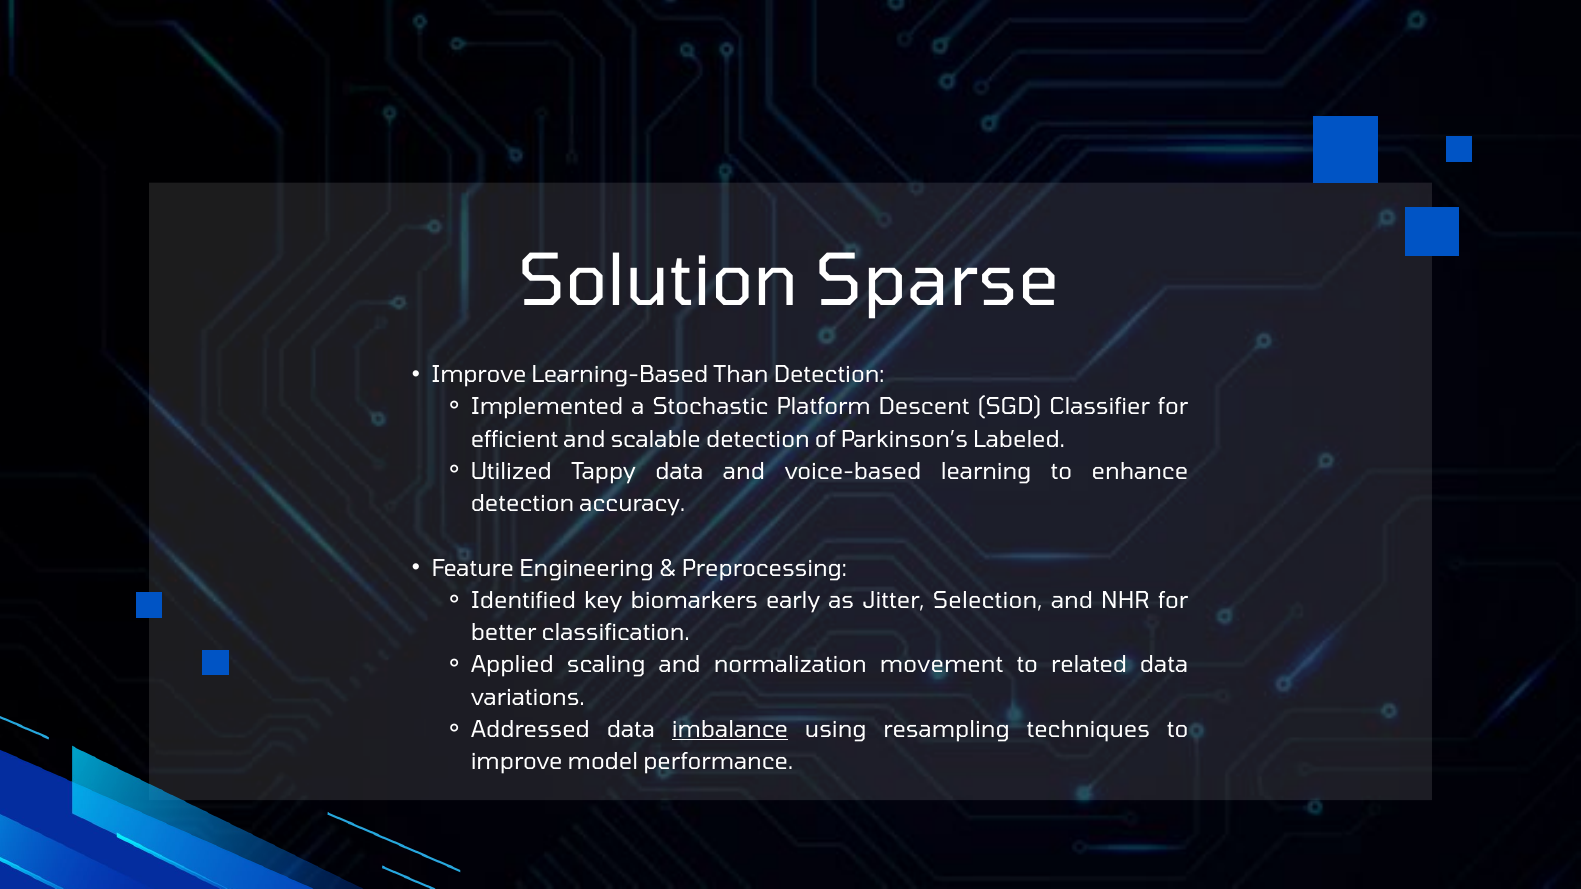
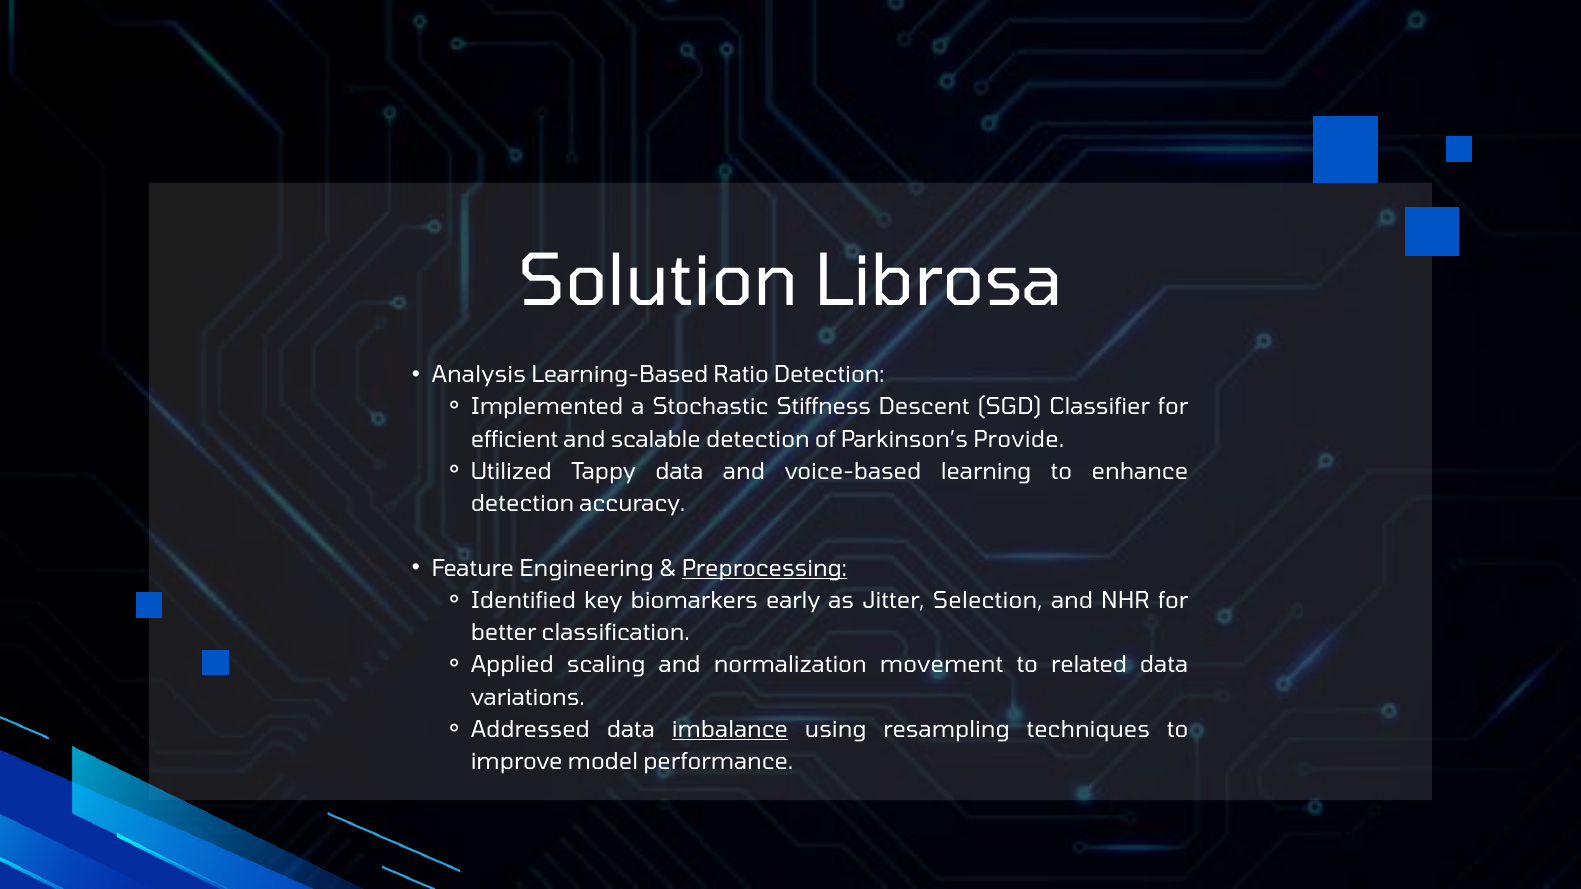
Sparse: Sparse -> Librosa (939, 282)
Improve: Improve -> Analysis (479, 375)
Than: Than -> Ratio (741, 375)
Platform: Platform -> Stiffness (824, 407)
Labeled: Labeled -> Provide (1019, 440)
Preprocessing underline: none -> present (764, 569)
